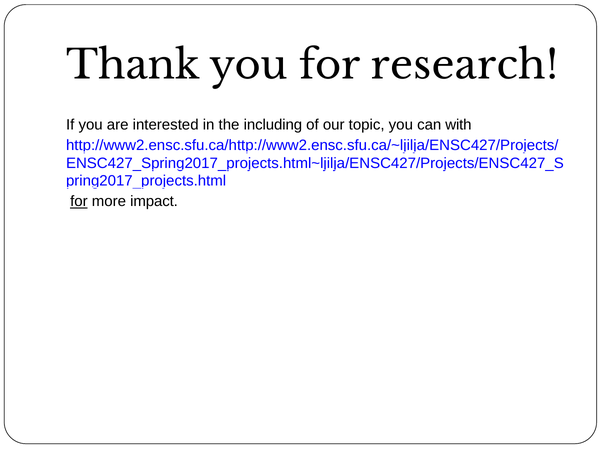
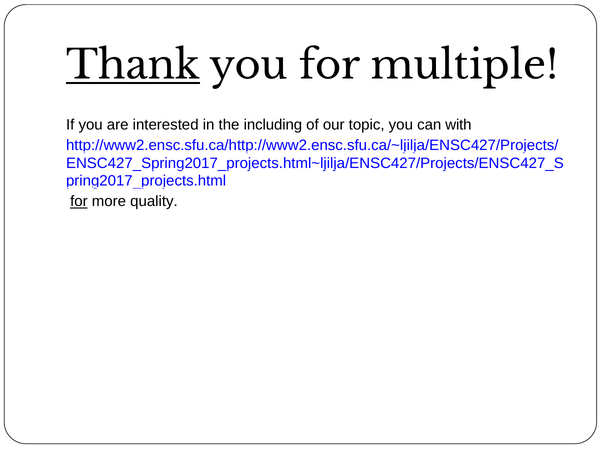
Thank underline: none -> present (133, 66)
research: research -> multiple (465, 66)
impact: impact -> quality (154, 202)
